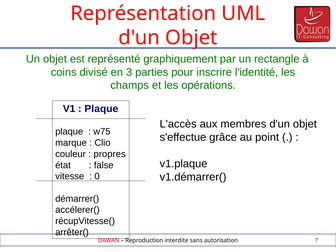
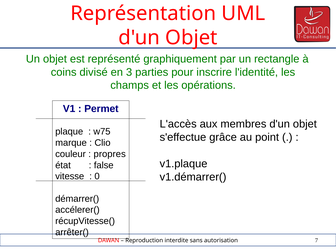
Plaque: Plaque -> Permet (101, 109)
